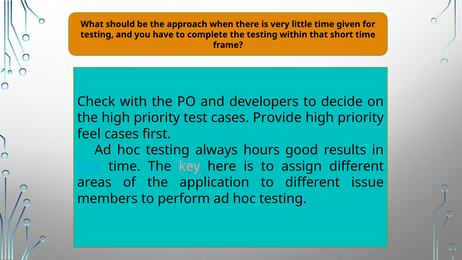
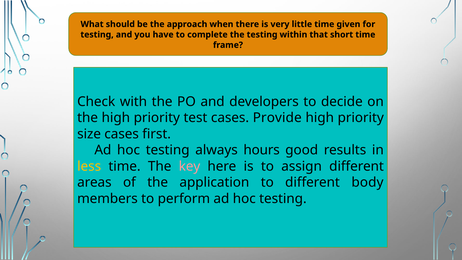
feel: feel -> size (89, 134)
less colour: light blue -> yellow (89, 166)
issue: issue -> body (367, 182)
